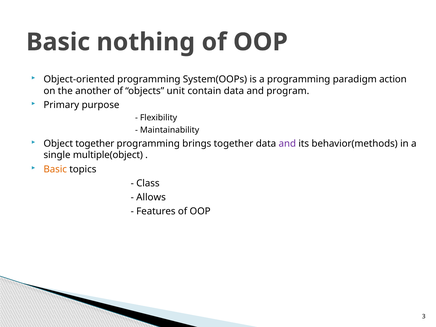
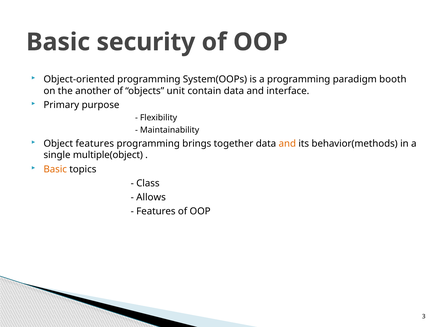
nothing: nothing -> security (146, 42)
action: action -> booth (393, 79)
program: program -> interface (288, 91)
Object together: together -> features (95, 144)
and colour: purple -> orange (287, 144)
